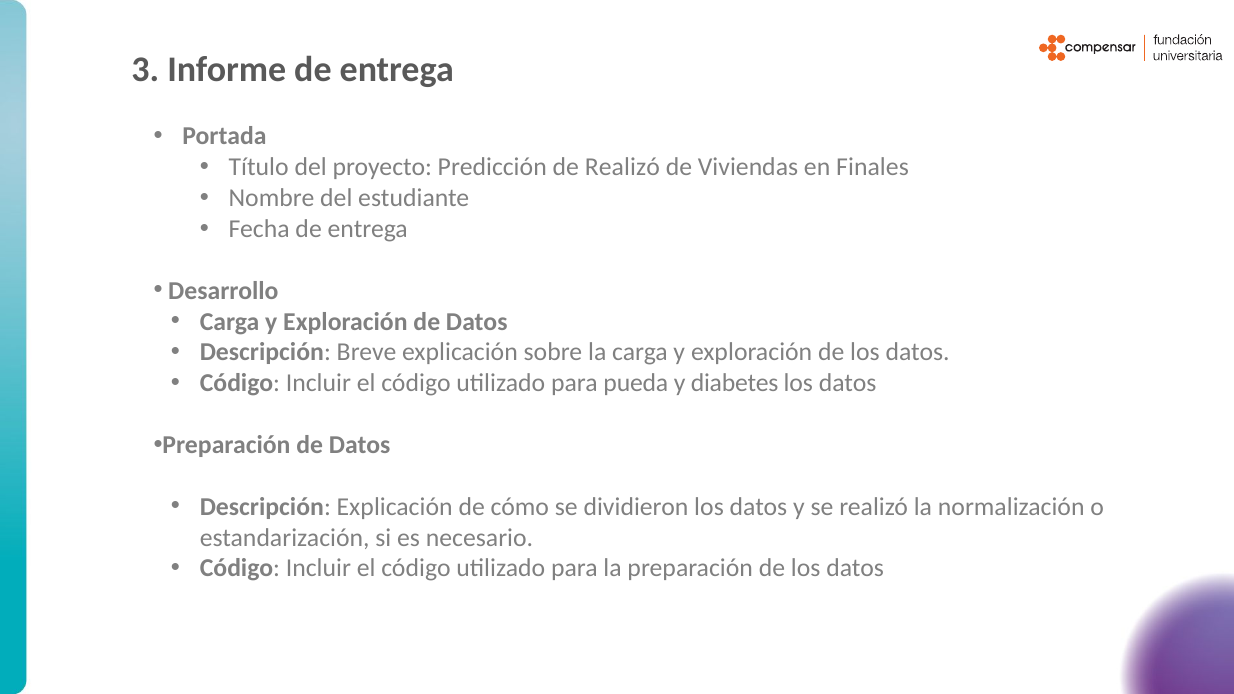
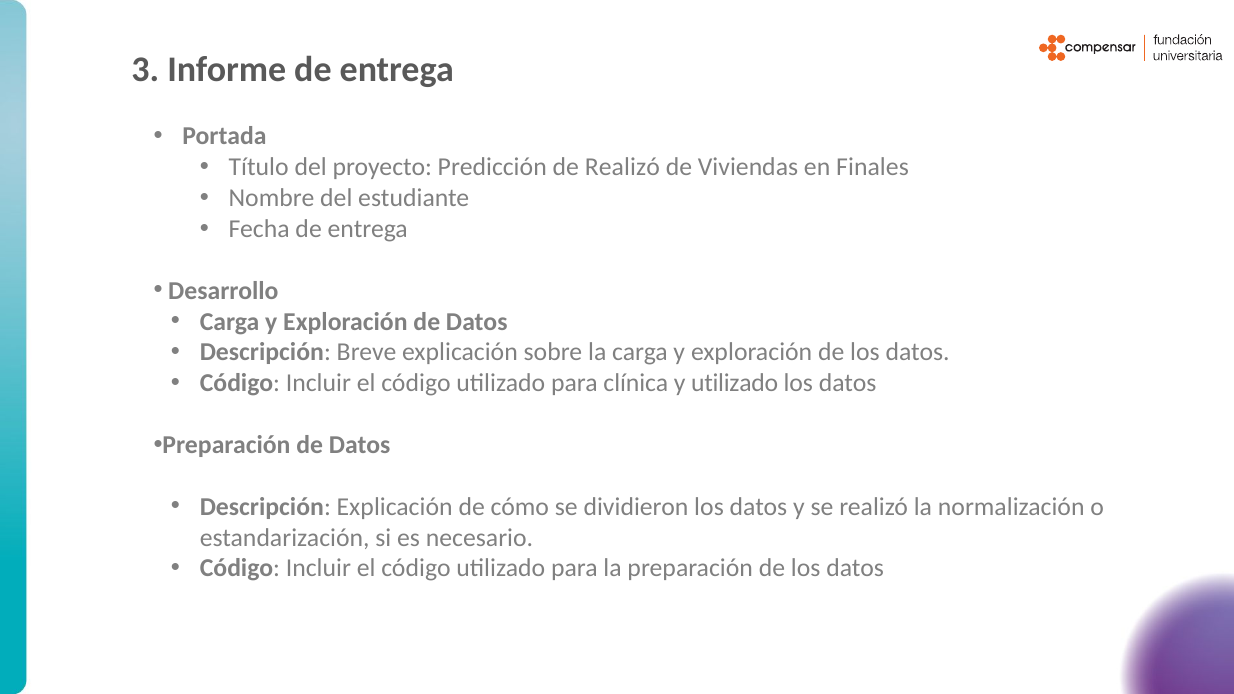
pueda: pueda -> clínica (636, 383)
y diabetes: diabetes -> utilizado (735, 383)
